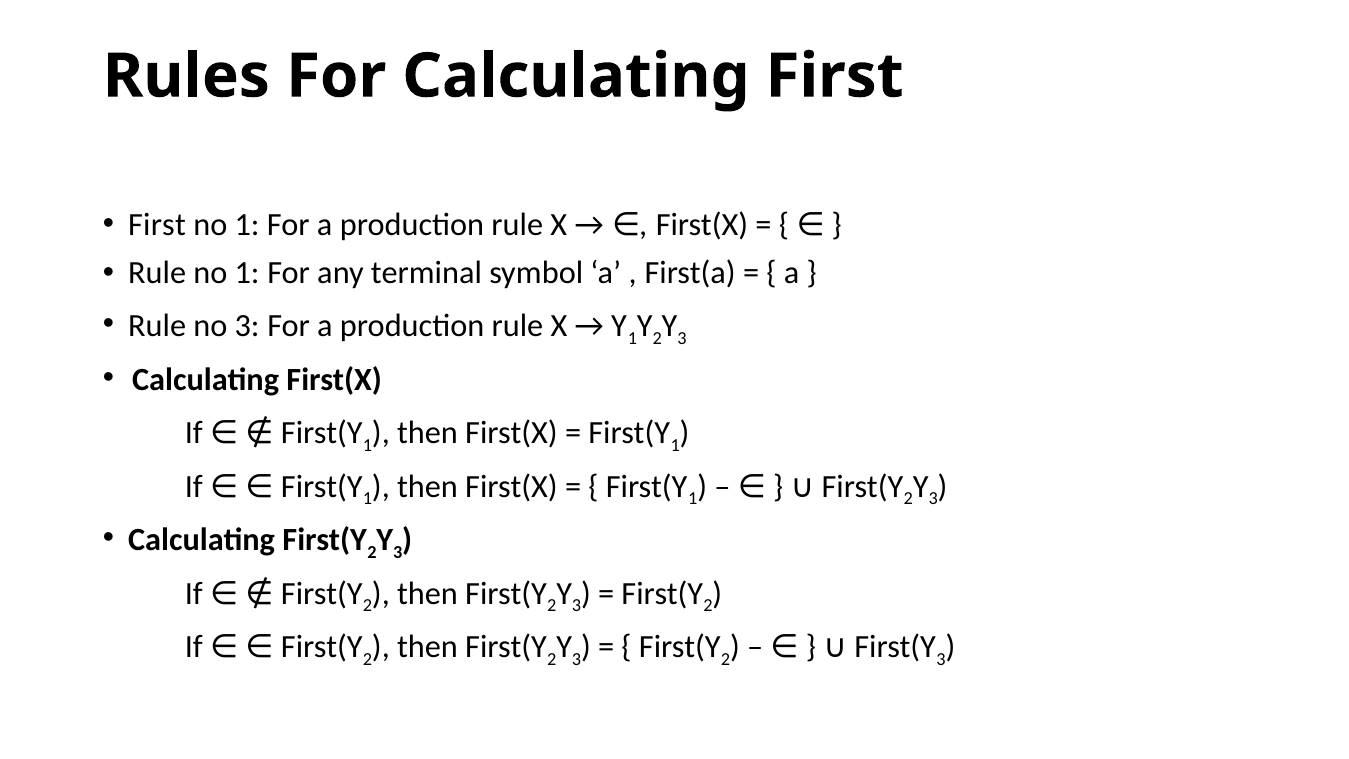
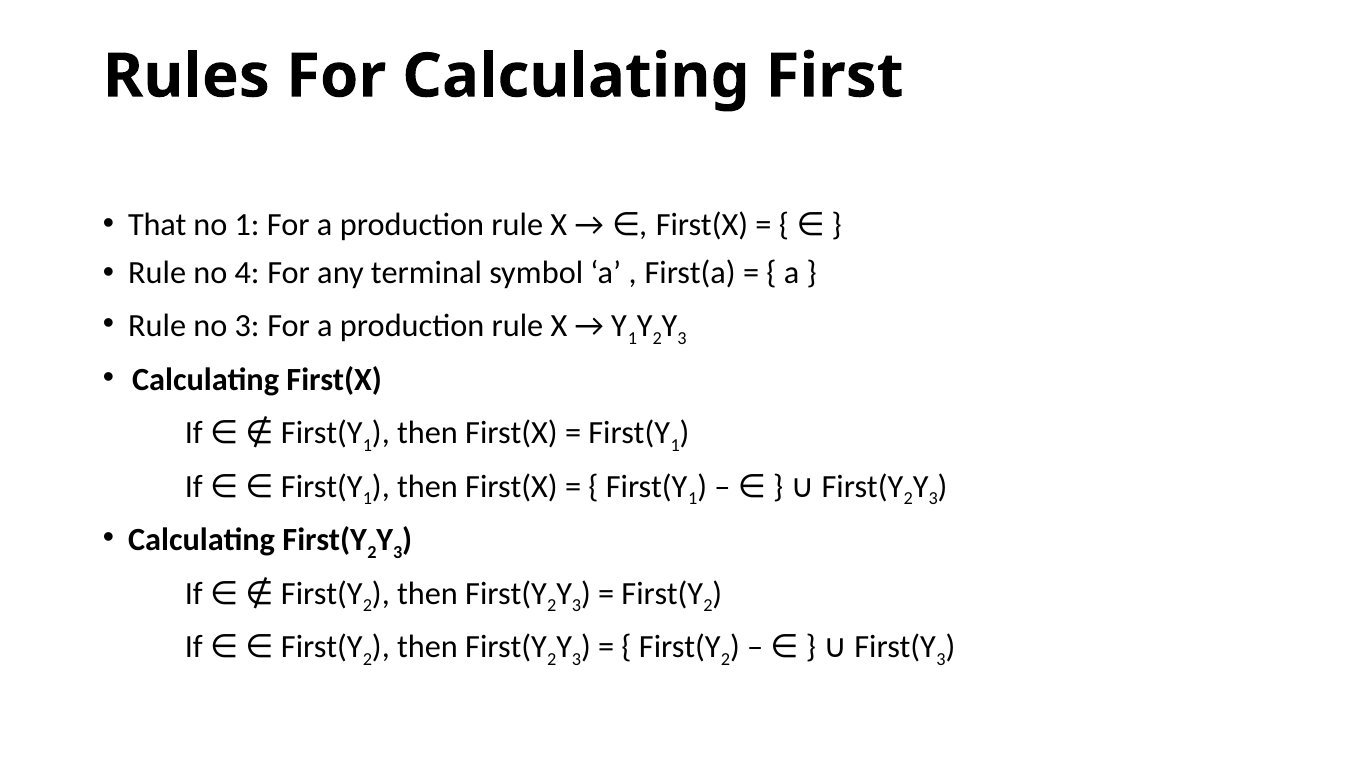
First: First -> That (157, 224)
Rule no 1: 1 -> 4 (247, 273)
